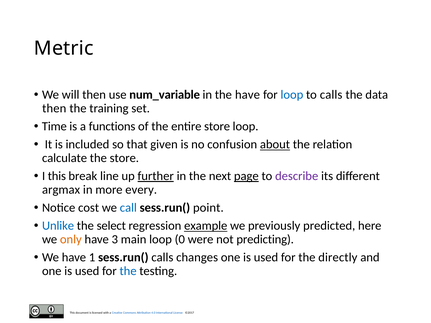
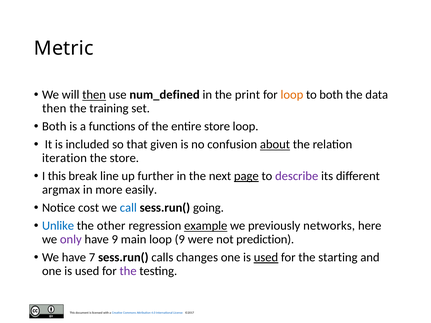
then underline: none -> present (94, 95)
num_variable: num_variable -> num_defined (165, 95)
the have: have -> print (247, 95)
loop colour: blue -> orange (292, 95)
to calls: calls -> both (331, 95)
Time: Time -> Both (54, 127)
calculate: calculate -> iteration (64, 158)
further underline: present -> none (156, 176)
every: every -> easily (141, 190)
point: point -> going (208, 208)
select: select -> other (111, 226)
predicted: predicted -> networks (329, 226)
only colour: orange -> purple (71, 240)
have 3: 3 -> 9 (115, 240)
loop 0: 0 -> 9 (180, 240)
predicting: predicting -> prediction (265, 240)
1: 1 -> 7 (92, 258)
used underline: none -> present (266, 258)
directly: directly -> starting (338, 258)
the colour: blue -> purple (128, 271)
